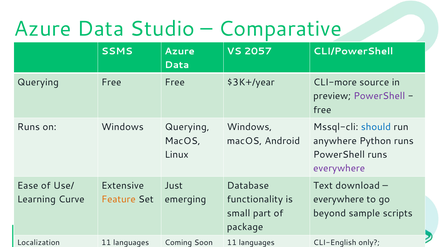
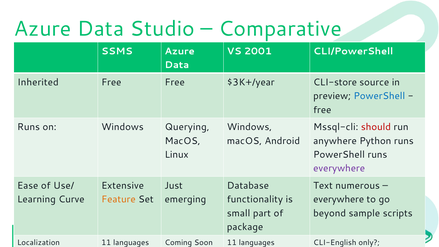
2057: 2057 -> 2001 (258, 51)
Querying: Querying -> Inherited (38, 82)
CLI-more: CLI-more -> CLI-store (335, 82)
PowerShell colour: purple -> blue (379, 96)
should colour: blue -> red (376, 127)
download: download -> numerous (358, 186)
